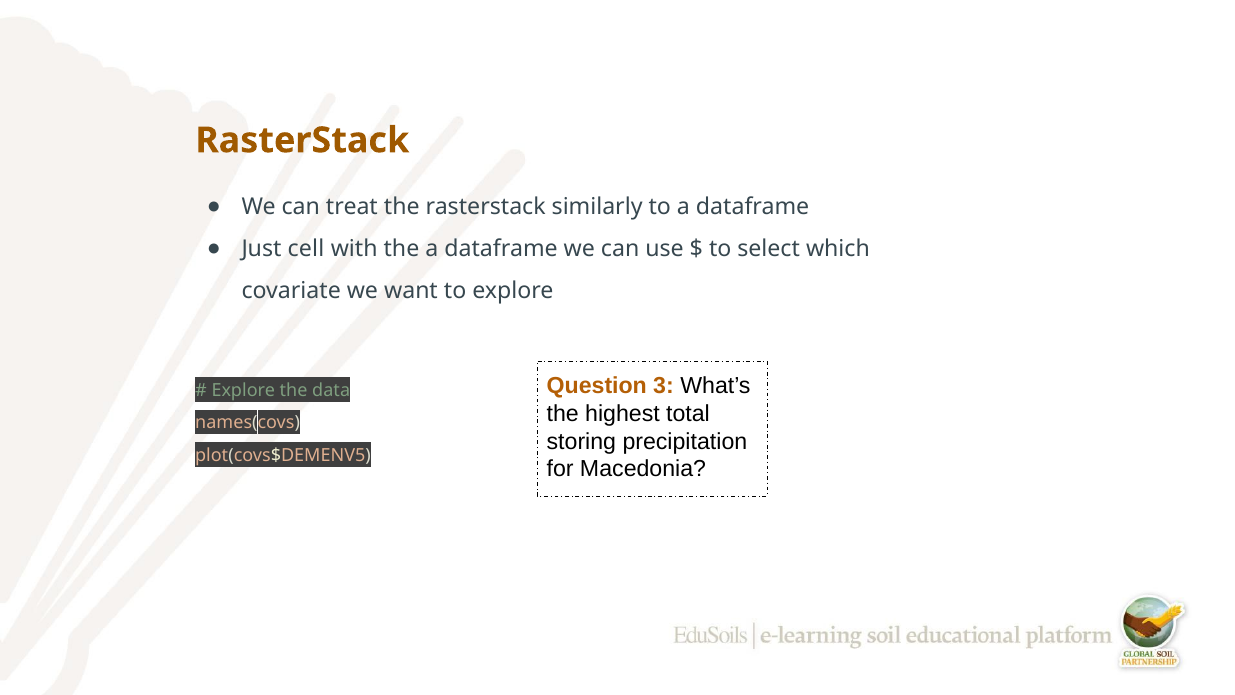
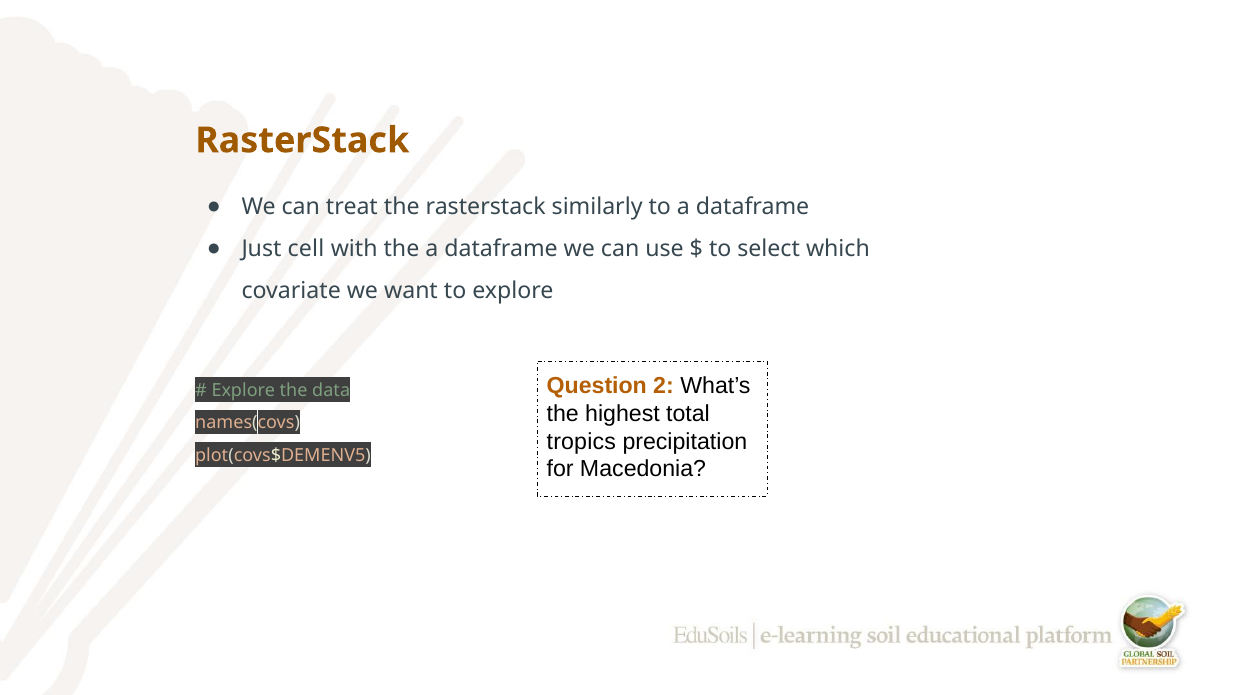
3: 3 -> 2 (664, 386)
storing: storing -> tropics (581, 441)
